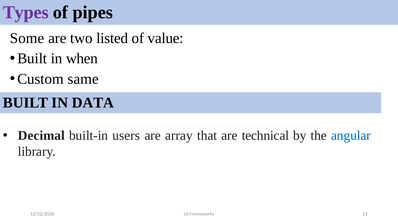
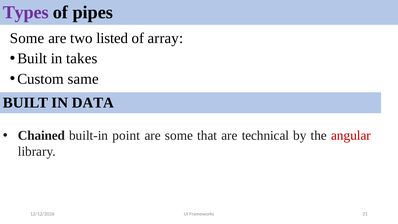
value: value -> array (165, 38)
when: when -> takes (82, 59)
Decimal: Decimal -> Chained (41, 136)
users: users -> point (126, 136)
are array: array -> some (179, 136)
angular colour: blue -> red (351, 136)
